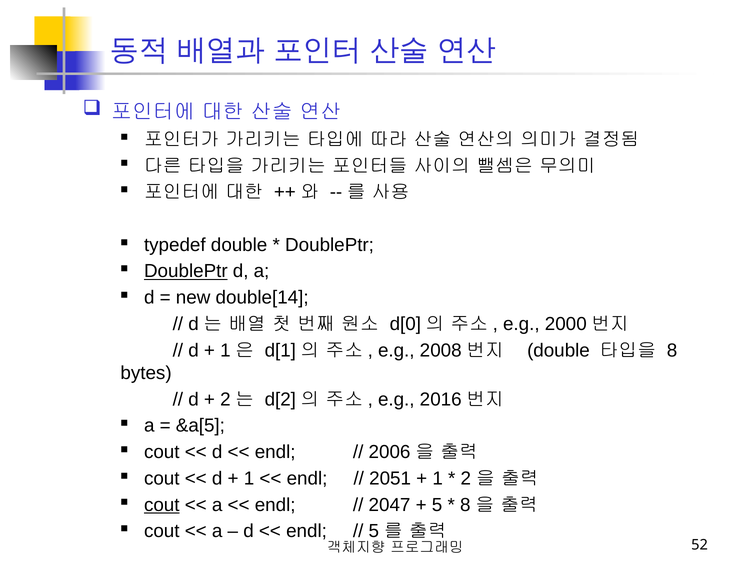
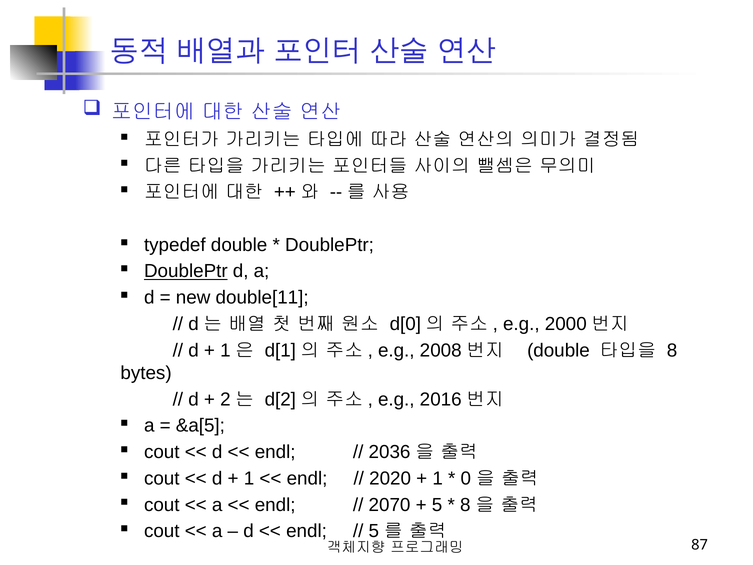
double[14: double[14 -> double[11 (262, 298)
2006: 2006 -> 2036 (389, 452)
2051: 2051 -> 2020 (390, 478)
2: 2 -> 0 (466, 478)
cout underline: present -> none (162, 505)
2047: 2047 -> 2070 (389, 505)
52: 52 -> 87 (700, 545)
